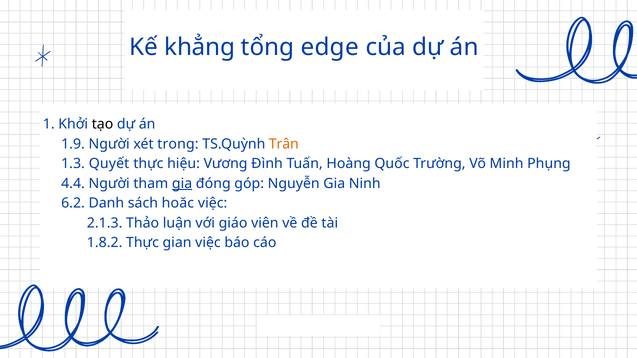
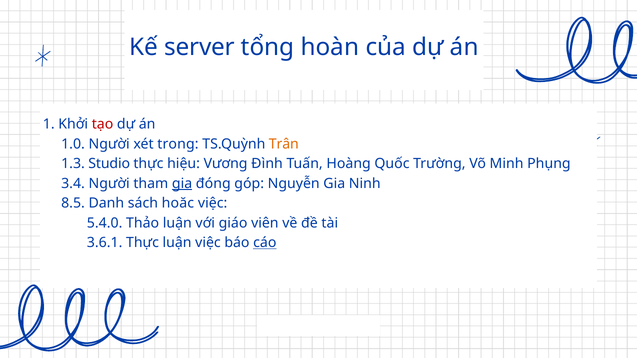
khẳng: khẳng -> server (200, 47)
edge: edge -> hoàn (330, 47)
tạo colour: black -> red (103, 124)
1.9: 1.9 -> 1.0 (73, 144)
Quyết: Quyết -> Studio (109, 164)
4.4: 4.4 -> 3.4 (73, 184)
6.2: 6.2 -> 8.5 (73, 203)
2.1.3: 2.1.3 -> 5.4.0 (105, 223)
1.8.2: 1.8.2 -> 3.6.1 (105, 243)
Thực gian: gian -> luận (177, 243)
cáo underline: none -> present (265, 243)
